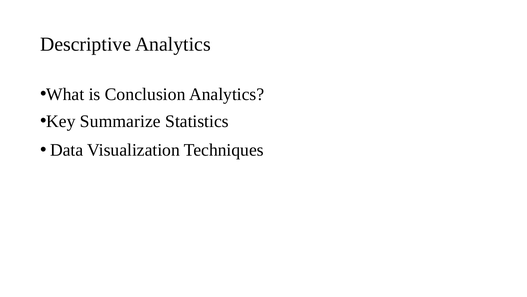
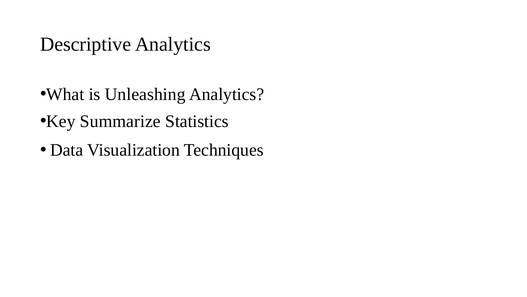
Conclusion: Conclusion -> Unleashing (145, 94)
